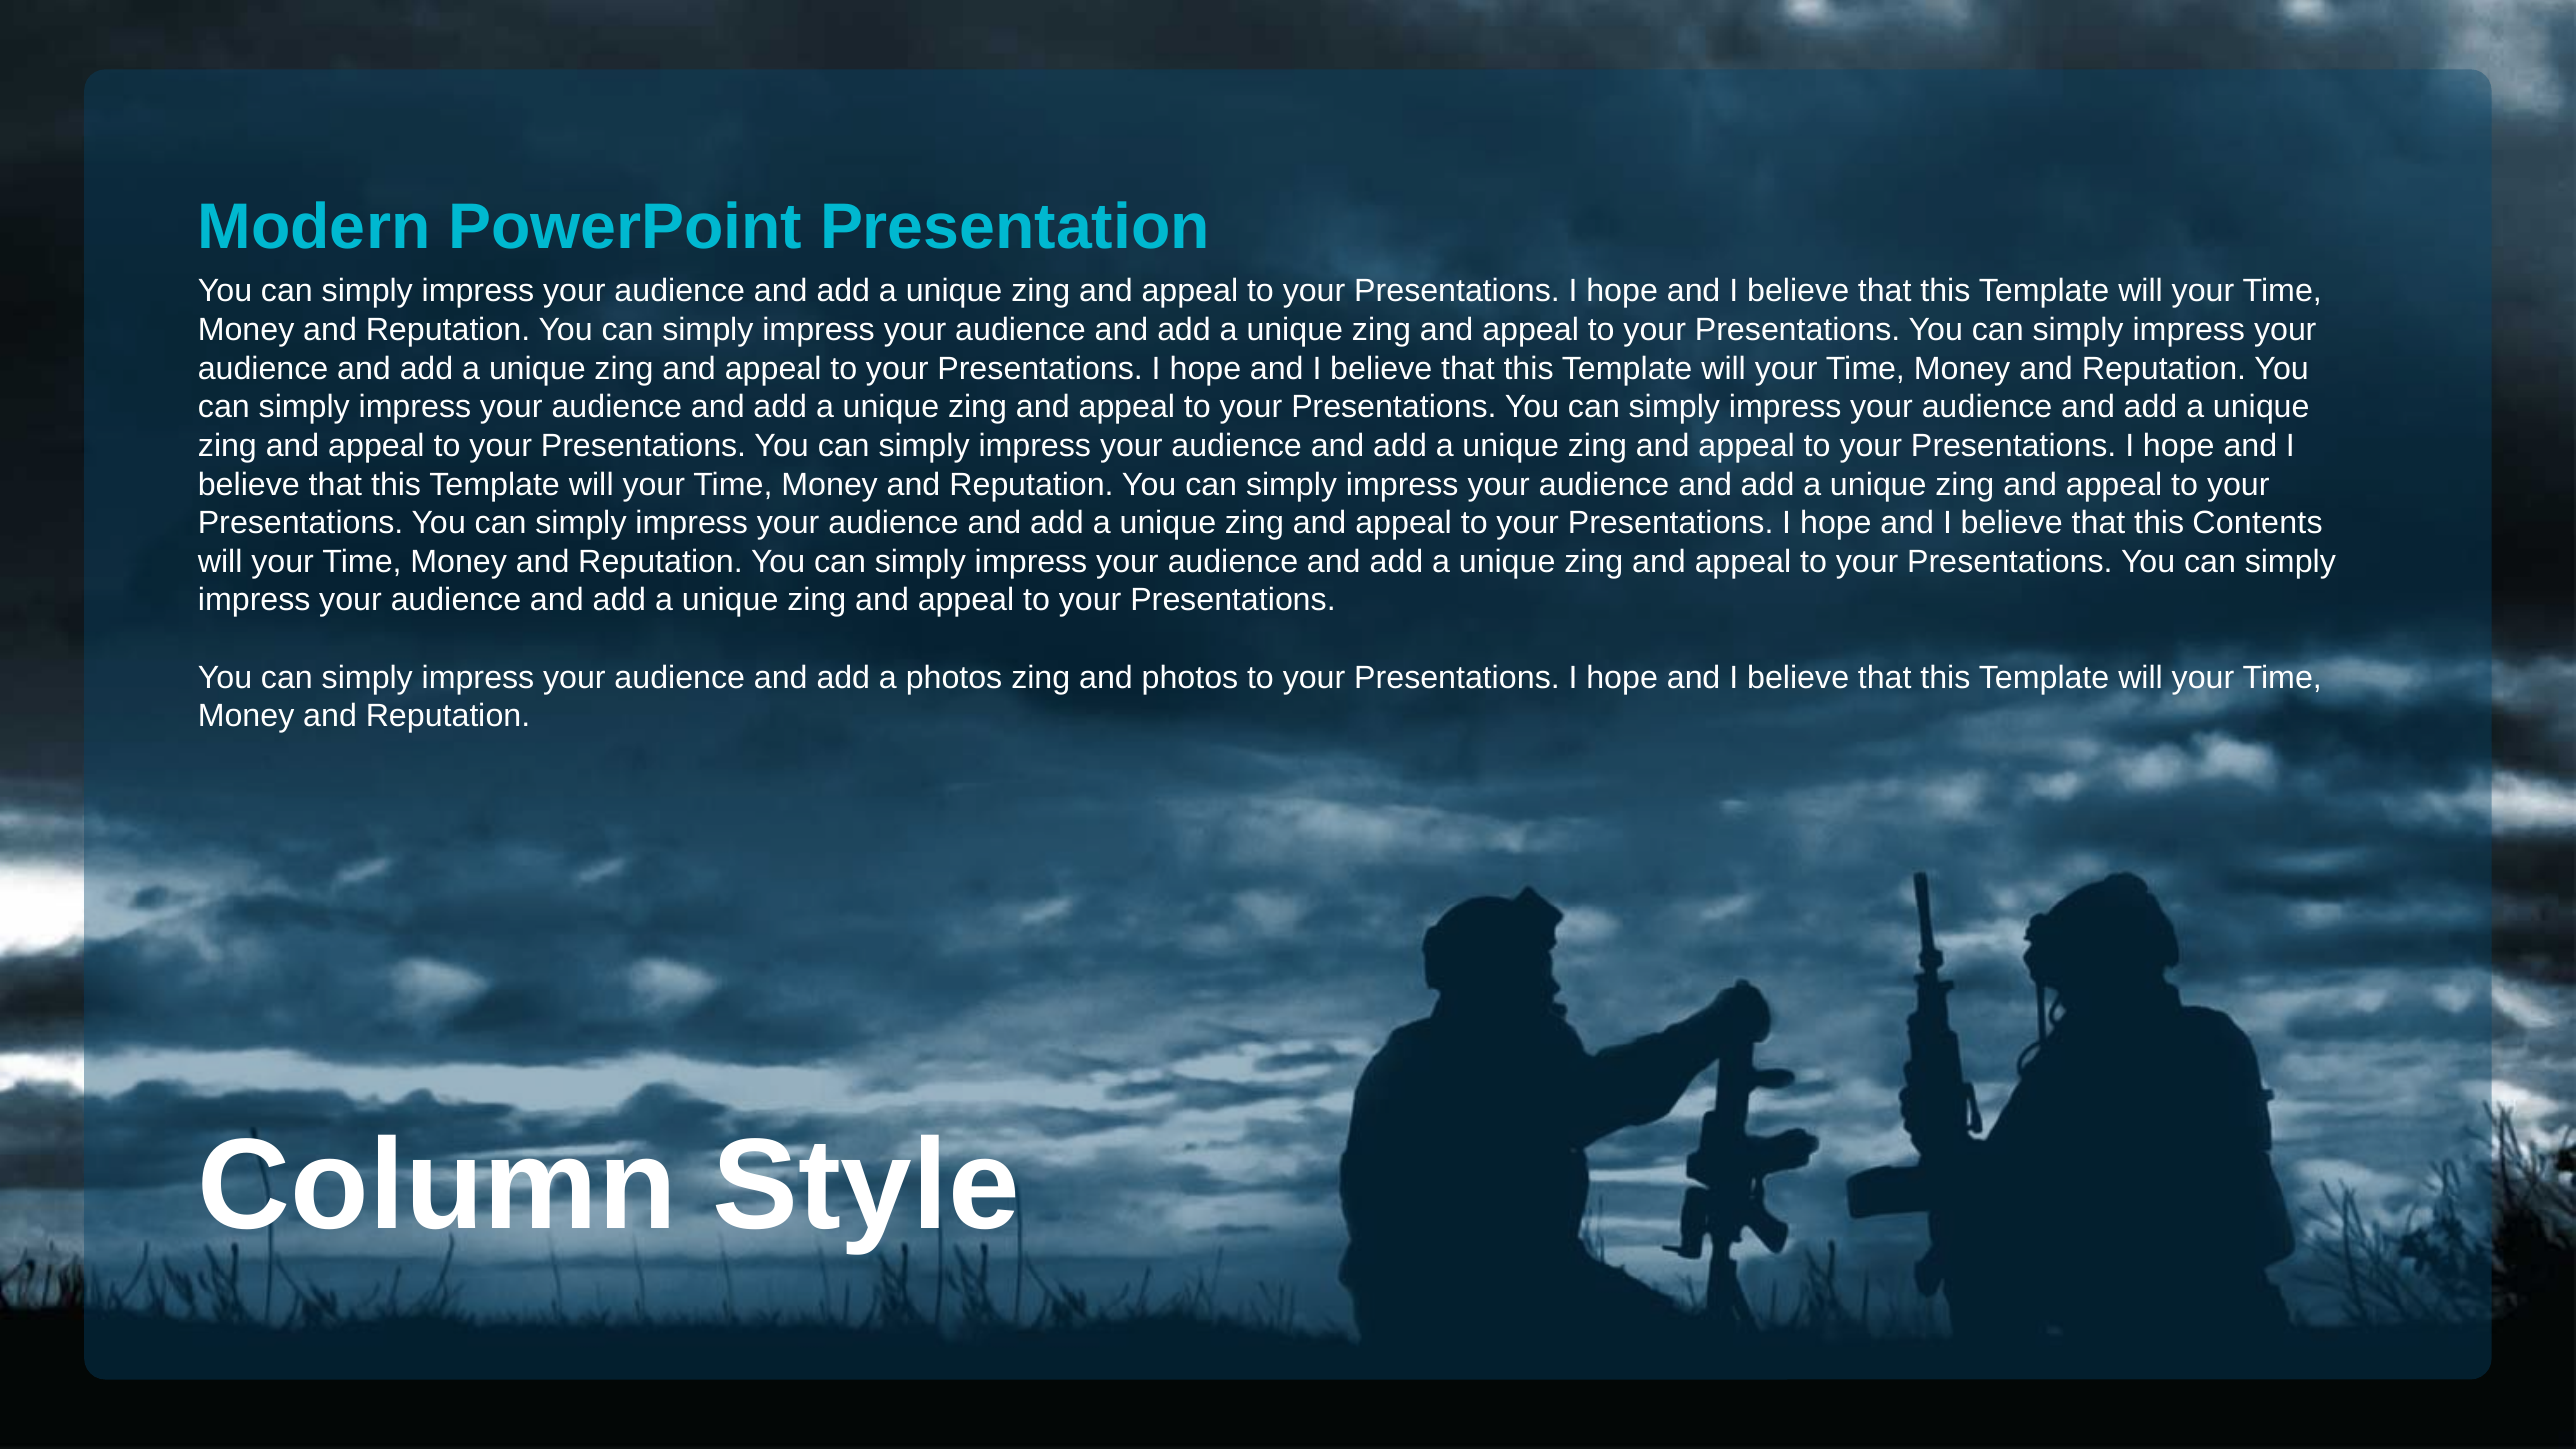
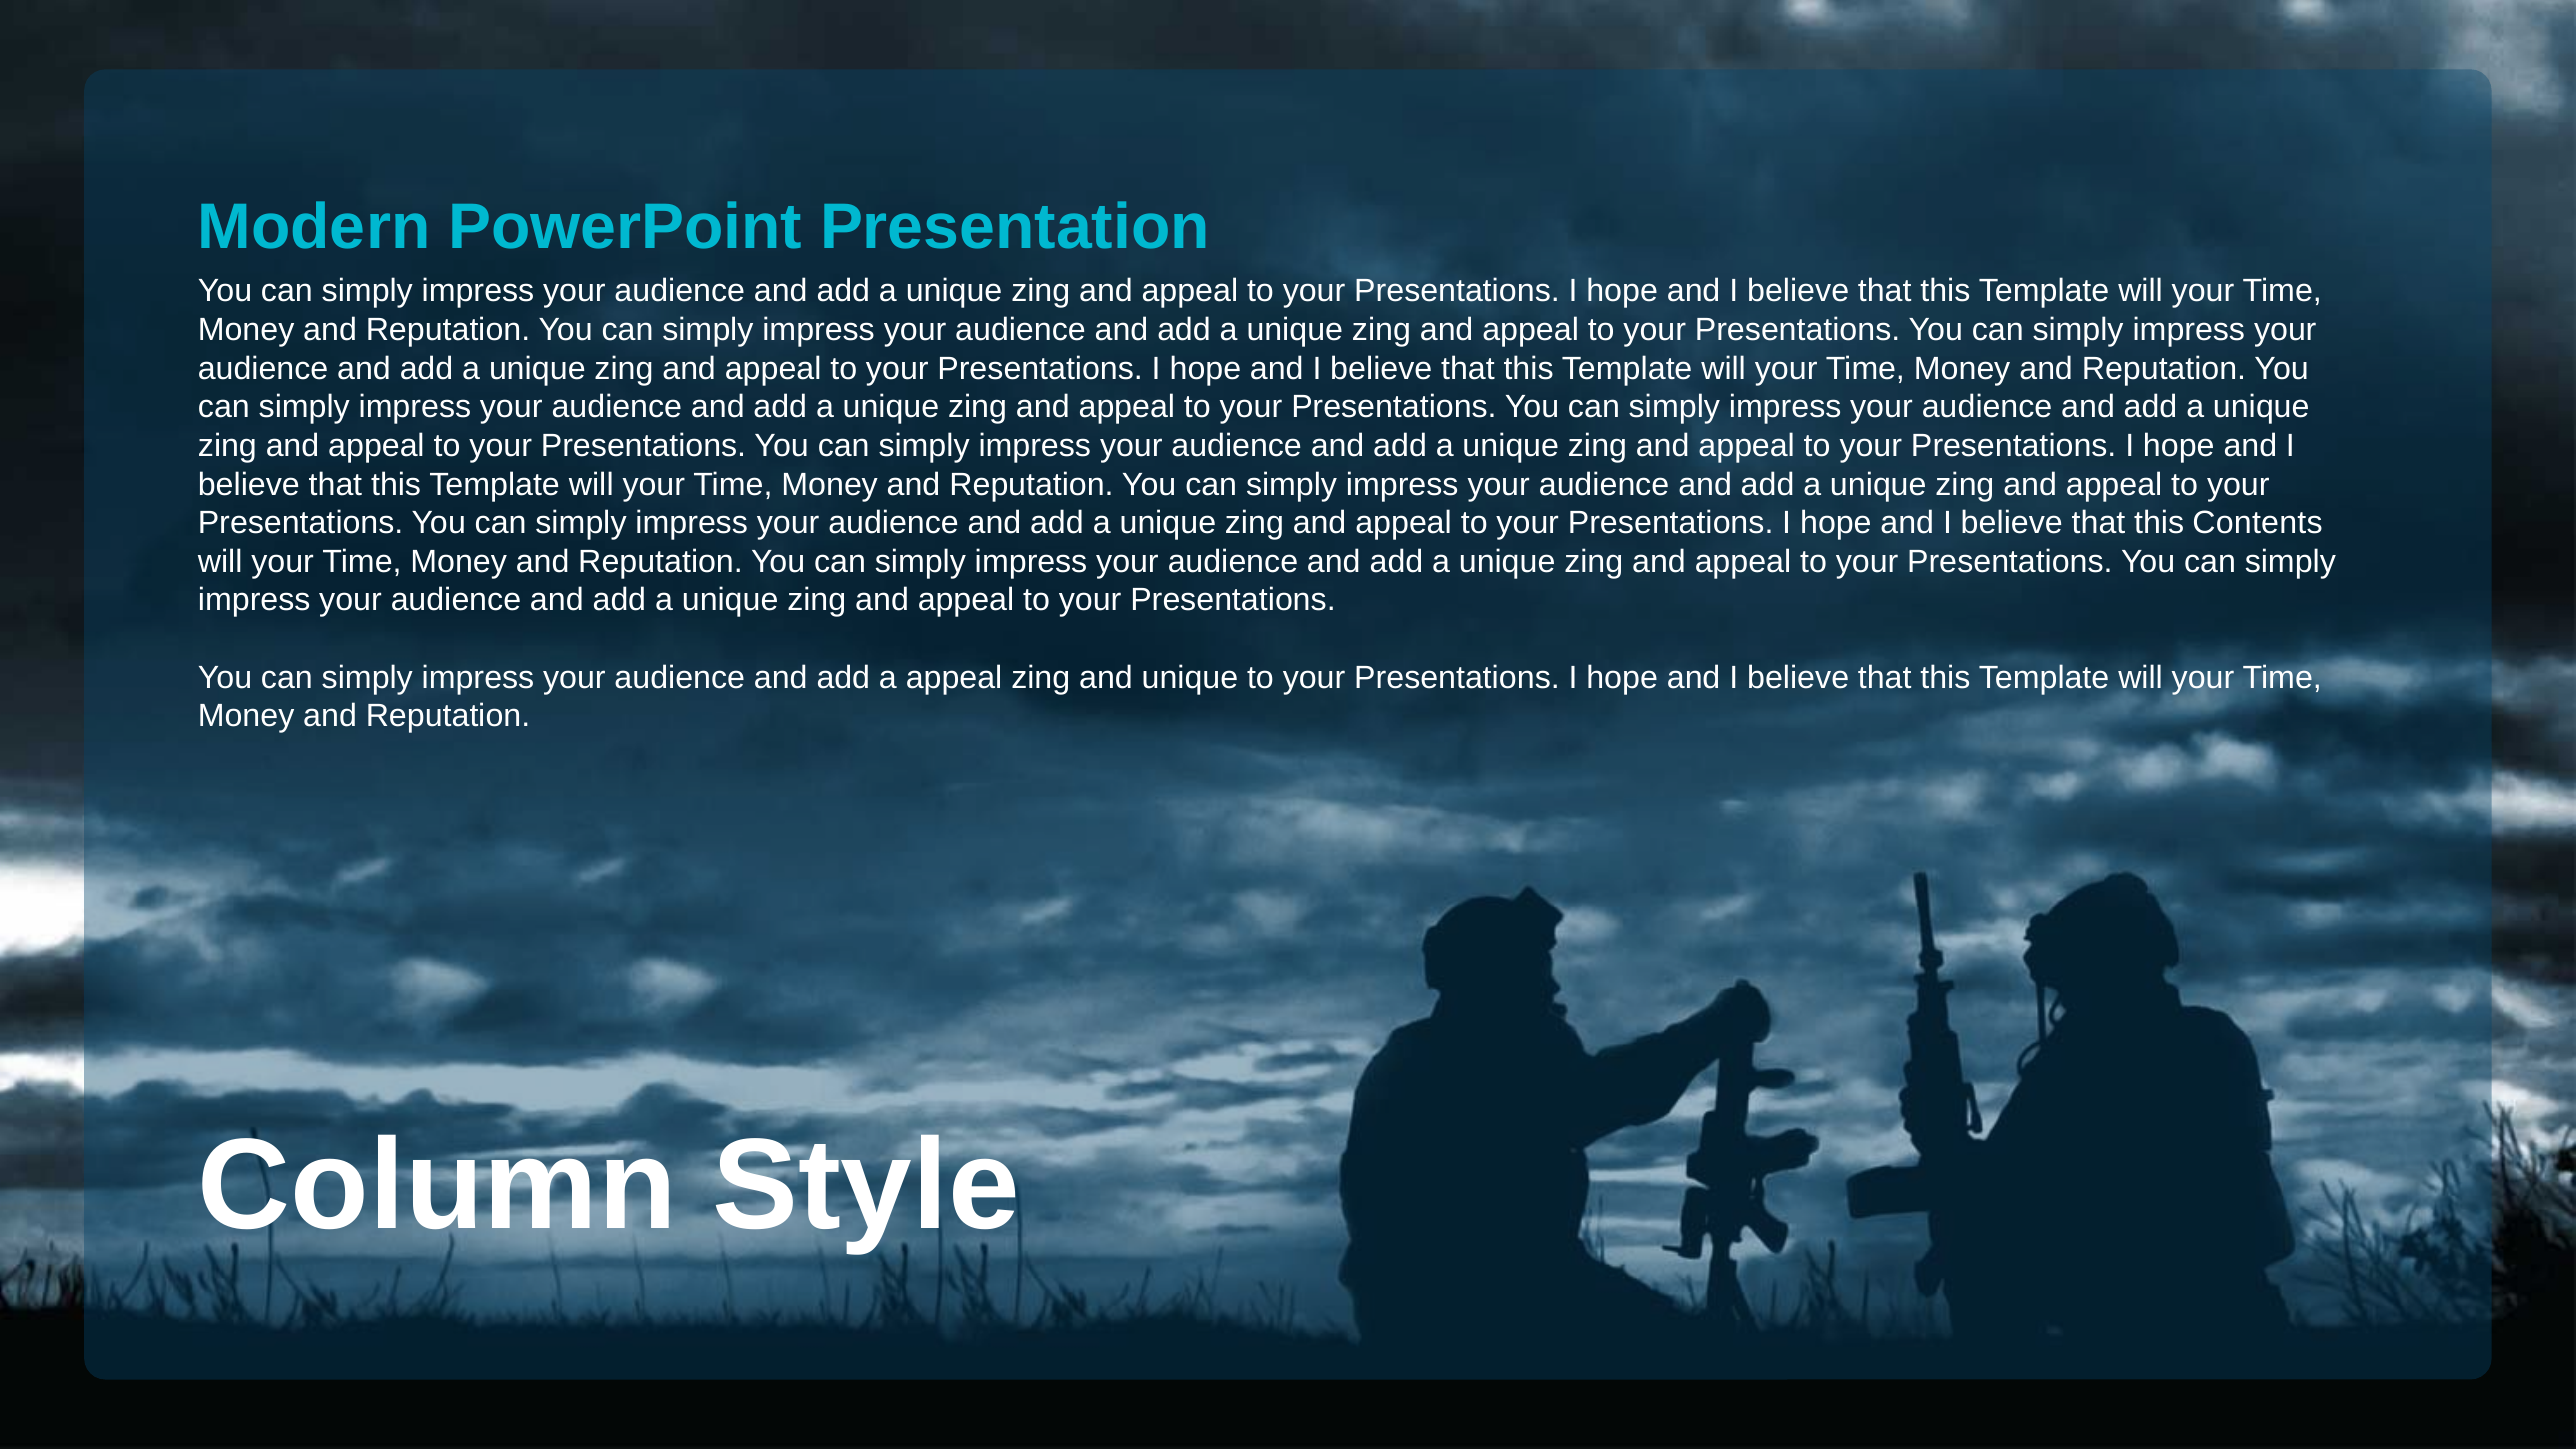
a photos: photos -> appeal (954, 678)
and photos: photos -> unique (1190, 678)
